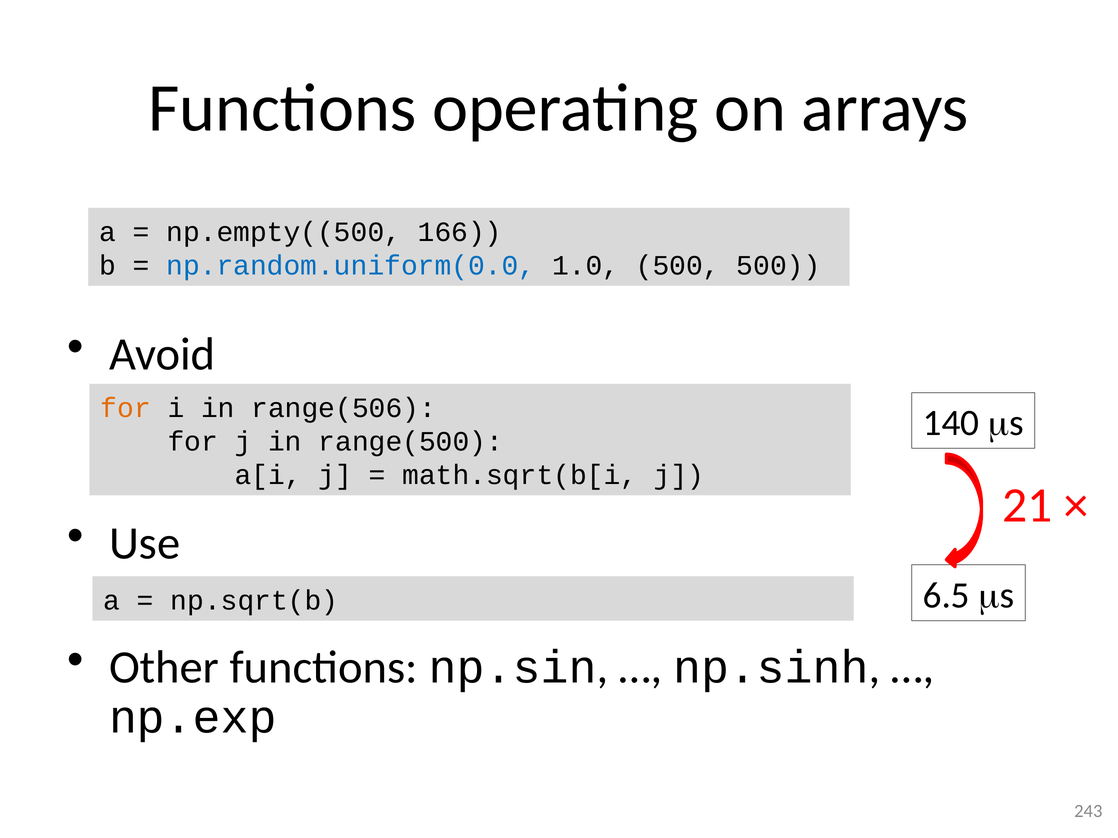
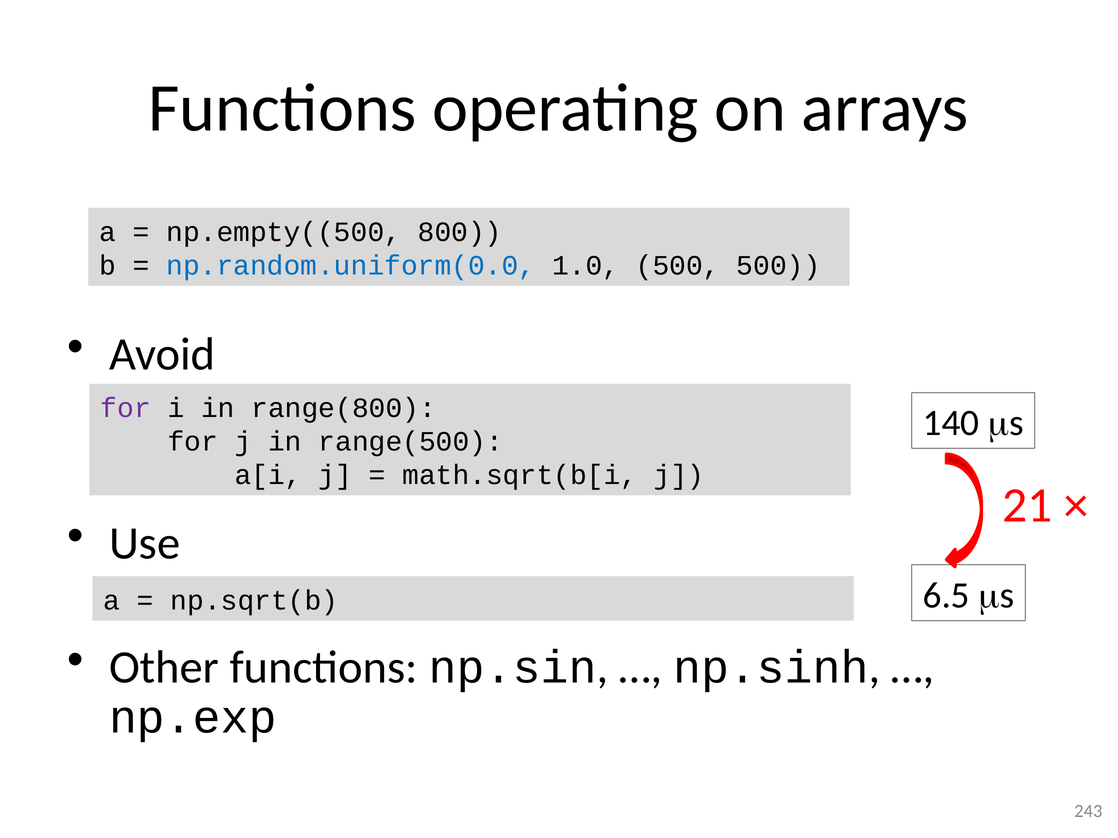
166: 166 -> 800 (460, 232)
for colour: orange -> purple (126, 408)
range(506: range(506 -> range(800 (344, 408)
